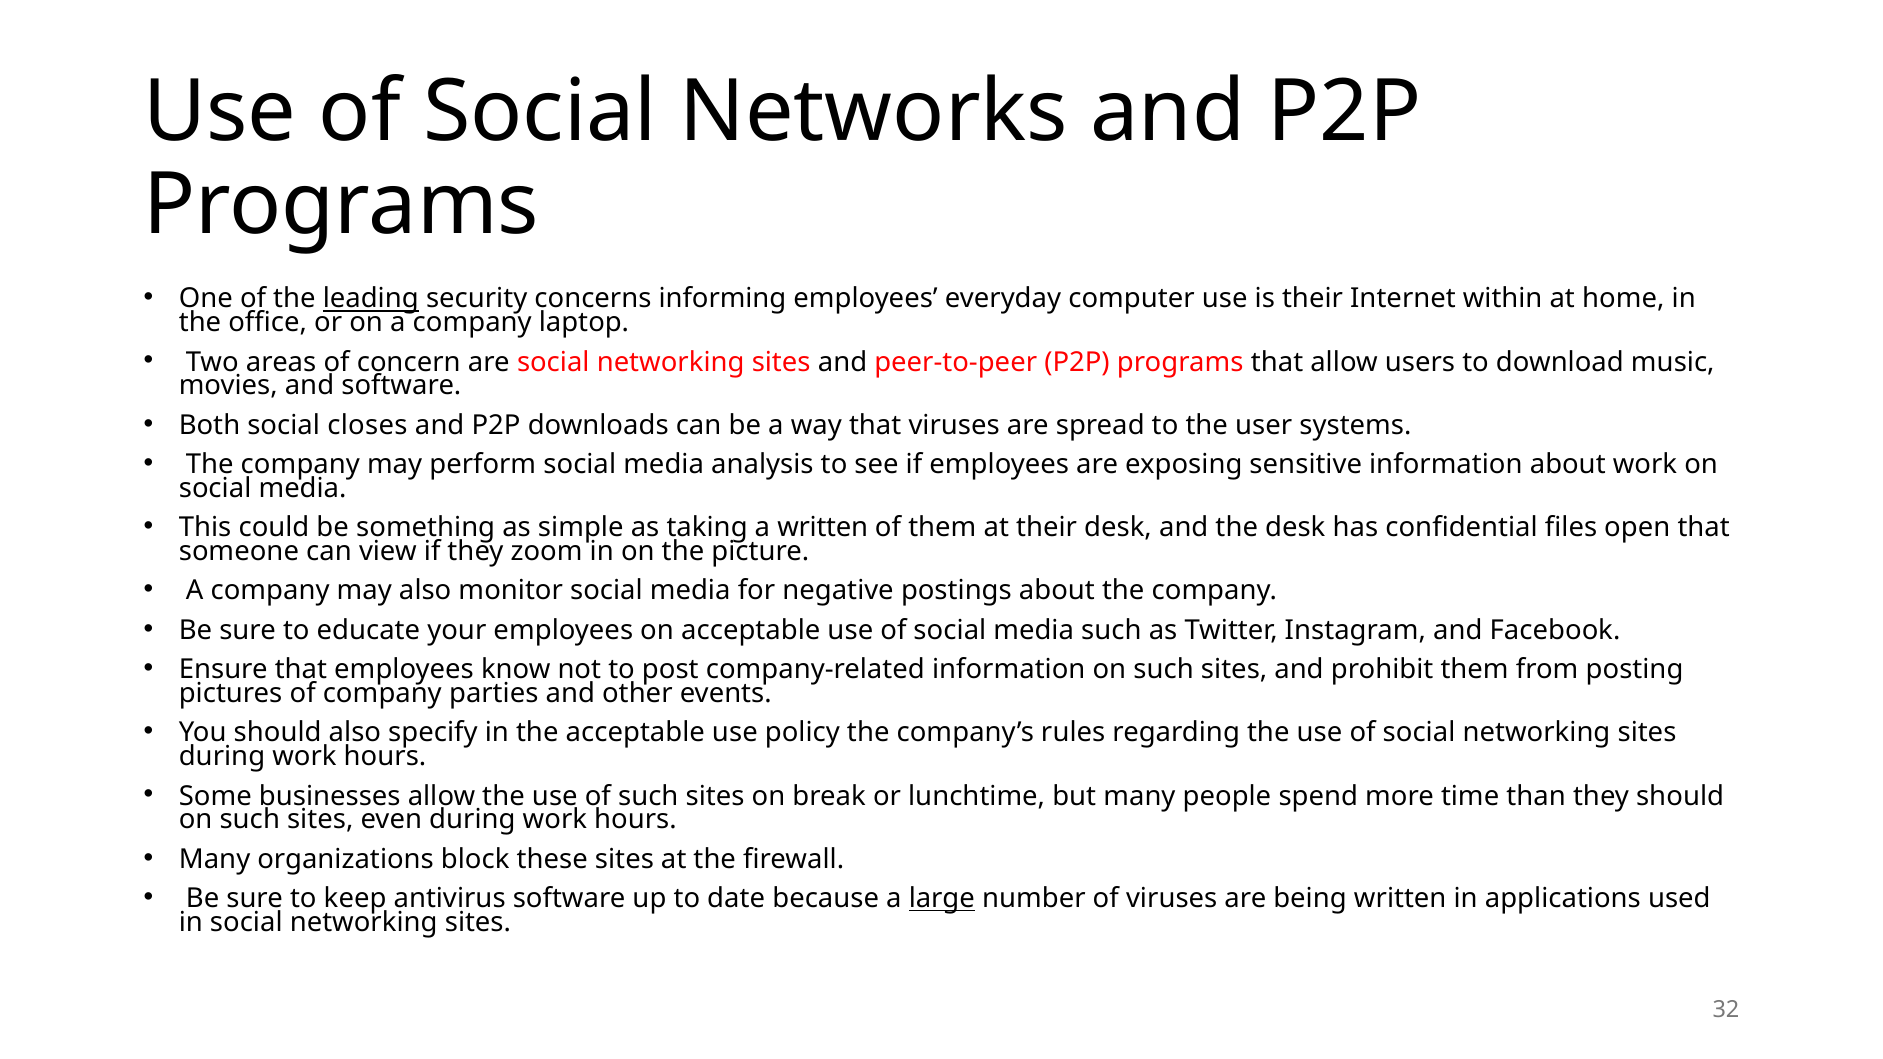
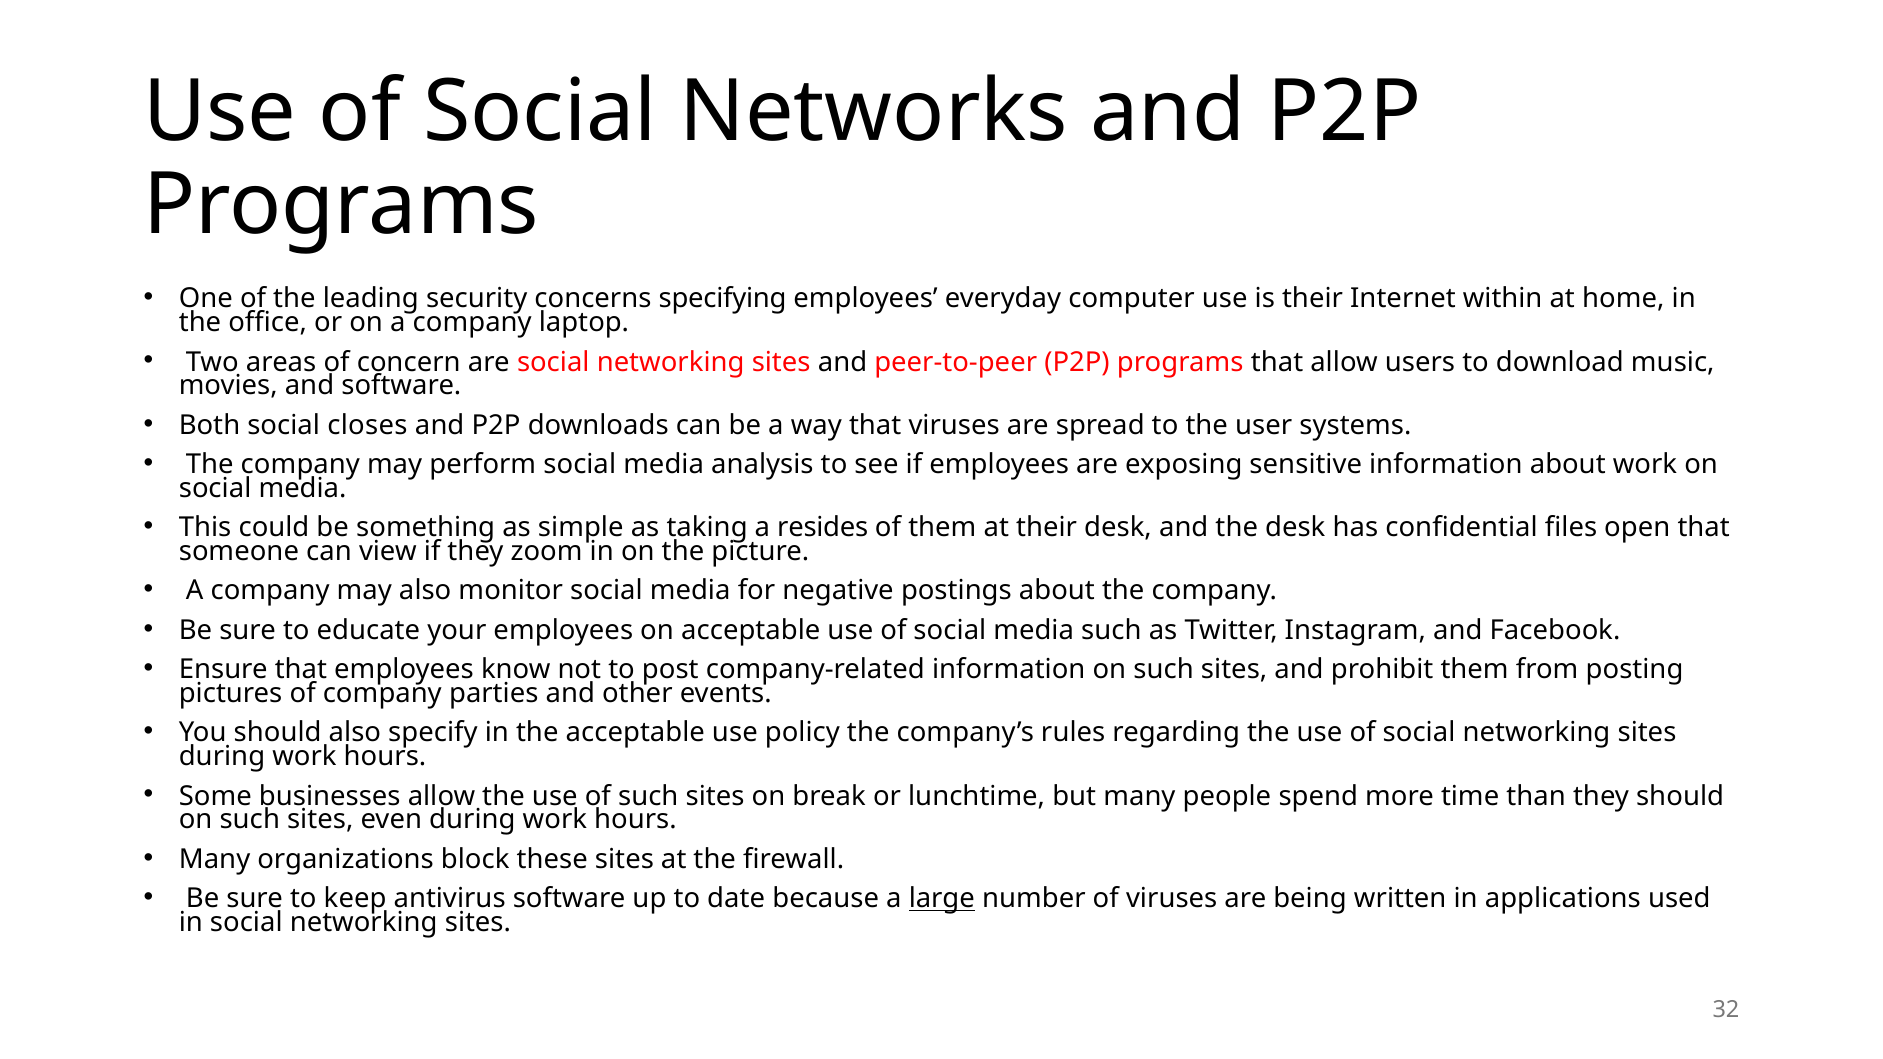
leading underline: present -> none (371, 299)
informing: informing -> specifying (723, 299)
a written: written -> resides (823, 528)
